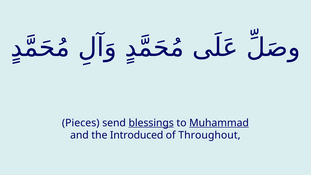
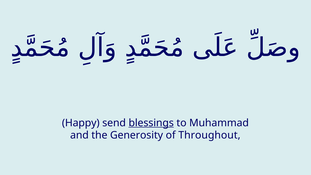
Pieces: Pieces -> Happy (81, 123)
Muhammad underline: present -> none (219, 123)
Introduced: Introduced -> Generosity (137, 135)
